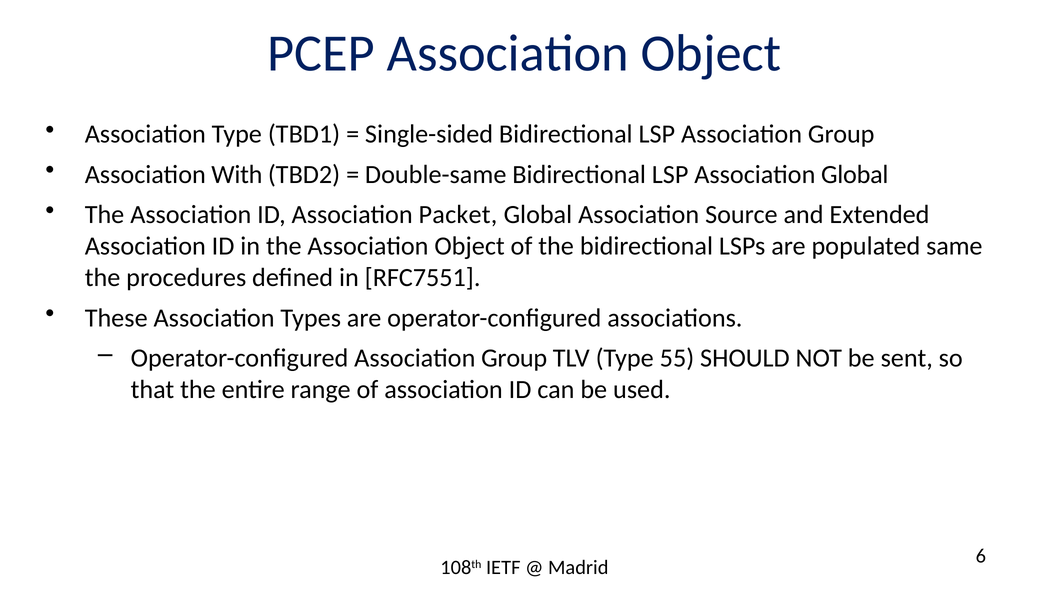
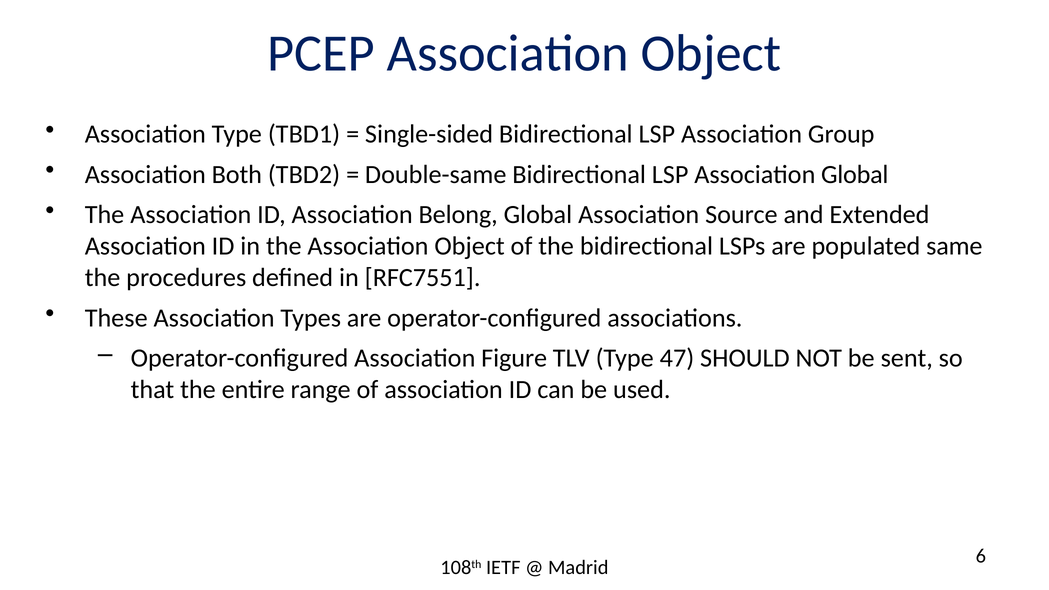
With: With -> Both (237, 175)
Packet: Packet -> Belong (458, 215)
Operator-configured Association Group: Group -> Figure (514, 358)
55: 55 -> 47 (677, 358)
